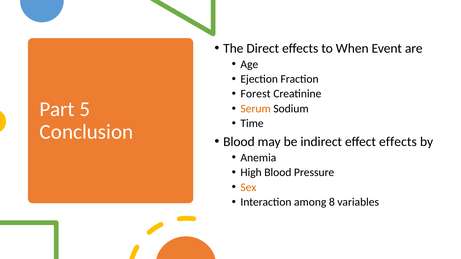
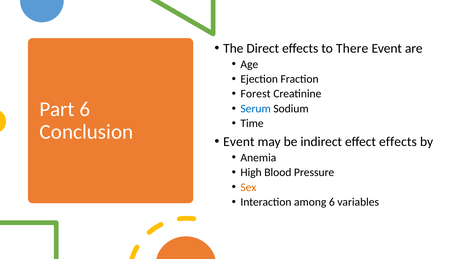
When: When -> There (352, 48)
Part 5: 5 -> 6 (85, 109)
Serum colour: orange -> blue (256, 109)
Blood: Blood -> Event (239, 142)
among 8: 8 -> 6 (332, 202)
